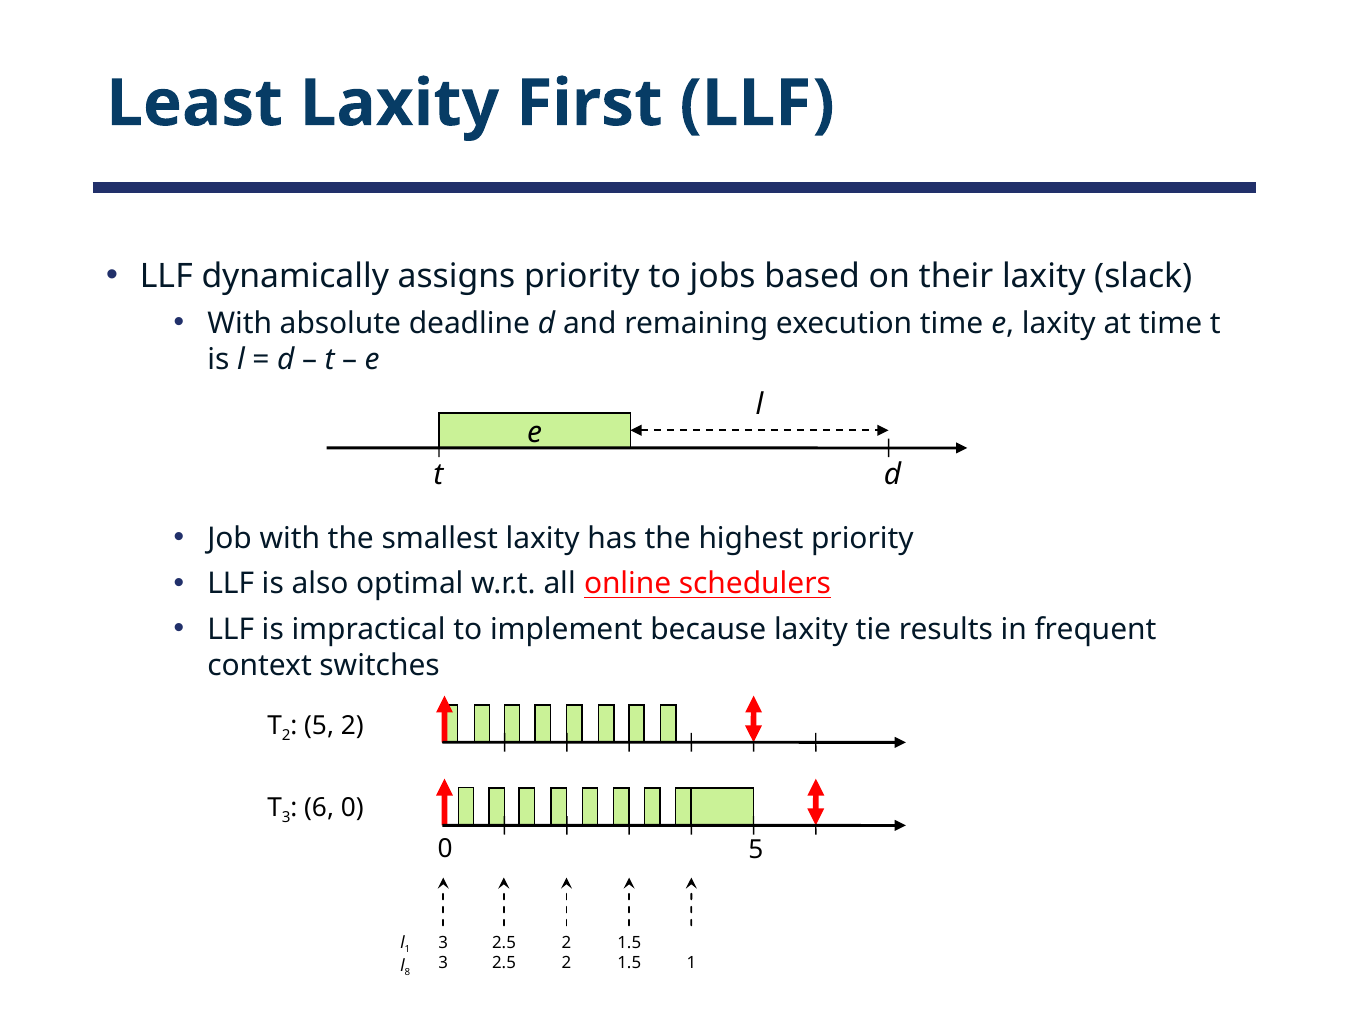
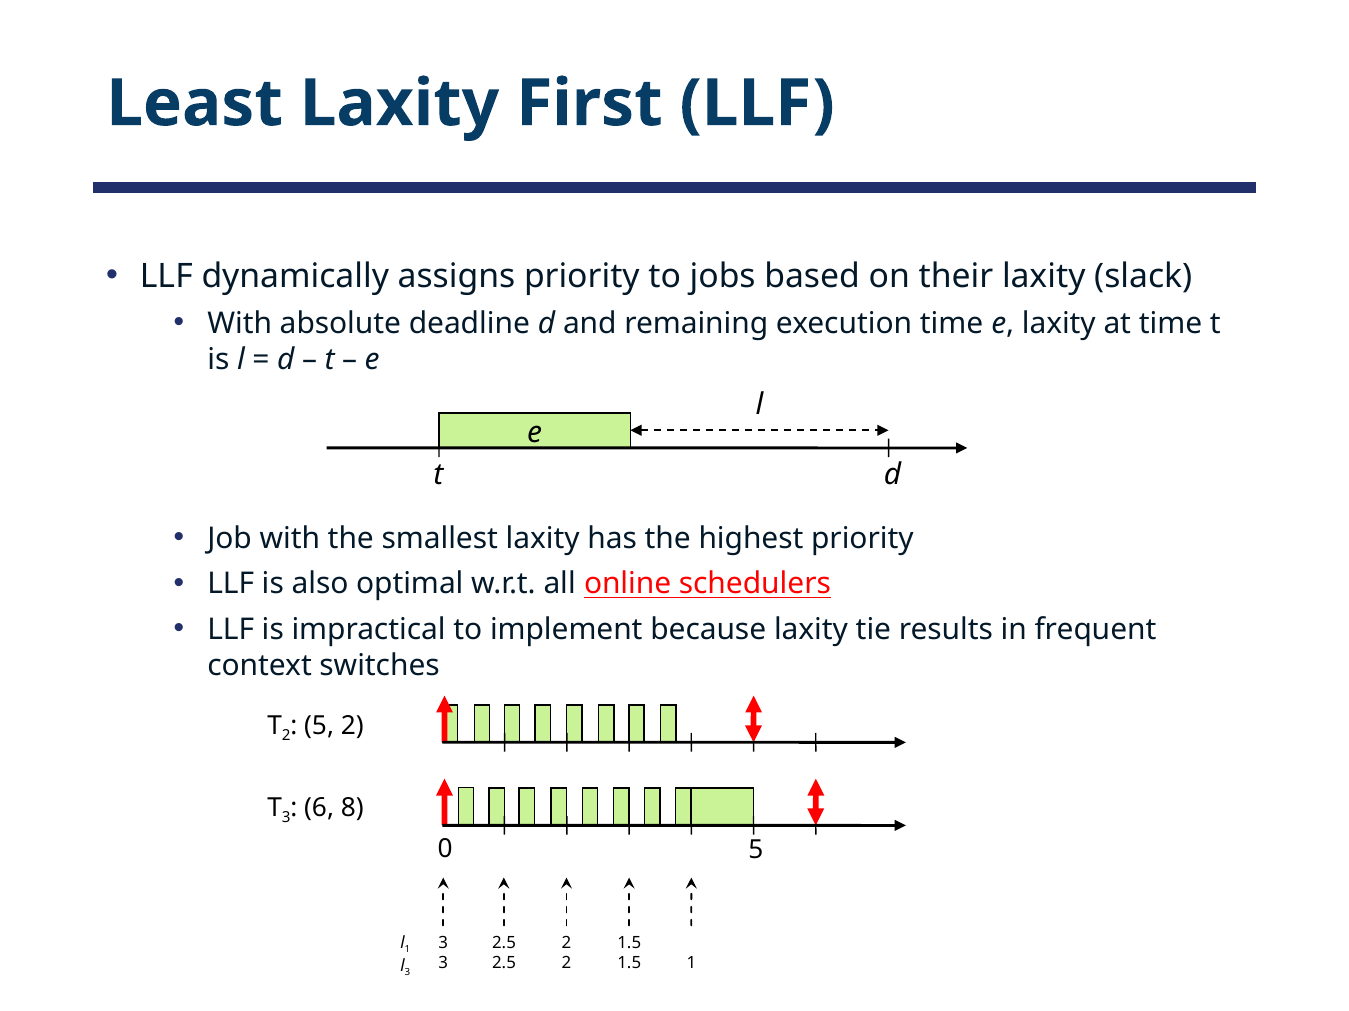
6 0: 0 -> 8 (352, 808)
8: 8 -> 3 (407, 973)
